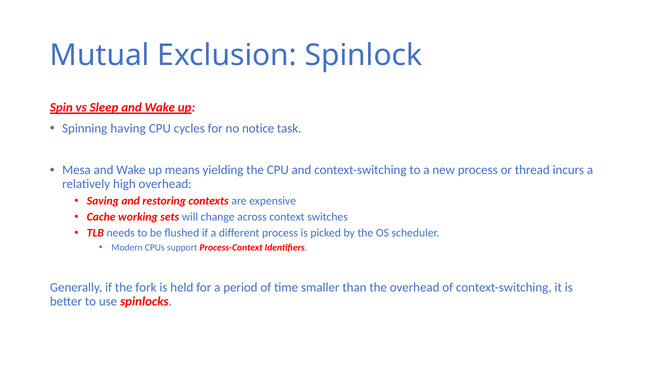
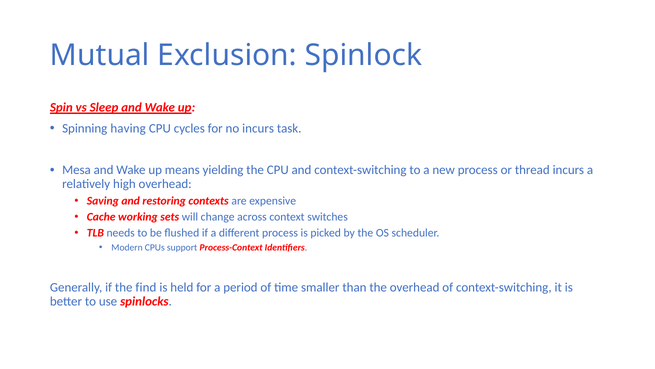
no notice: notice -> incurs (258, 128)
fork: fork -> find (146, 287)
